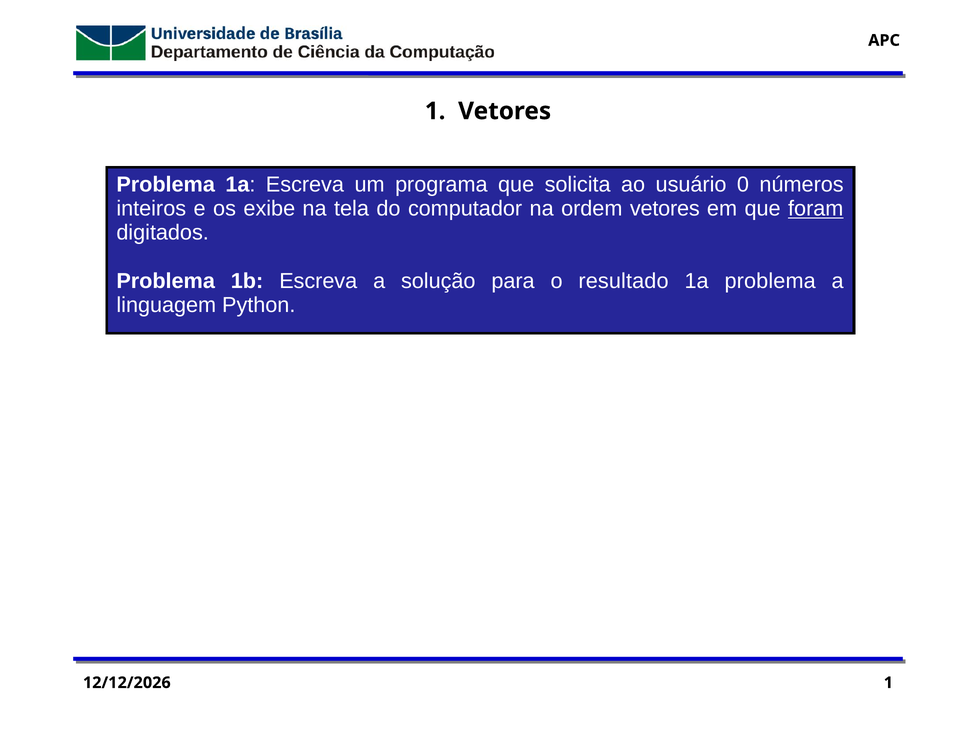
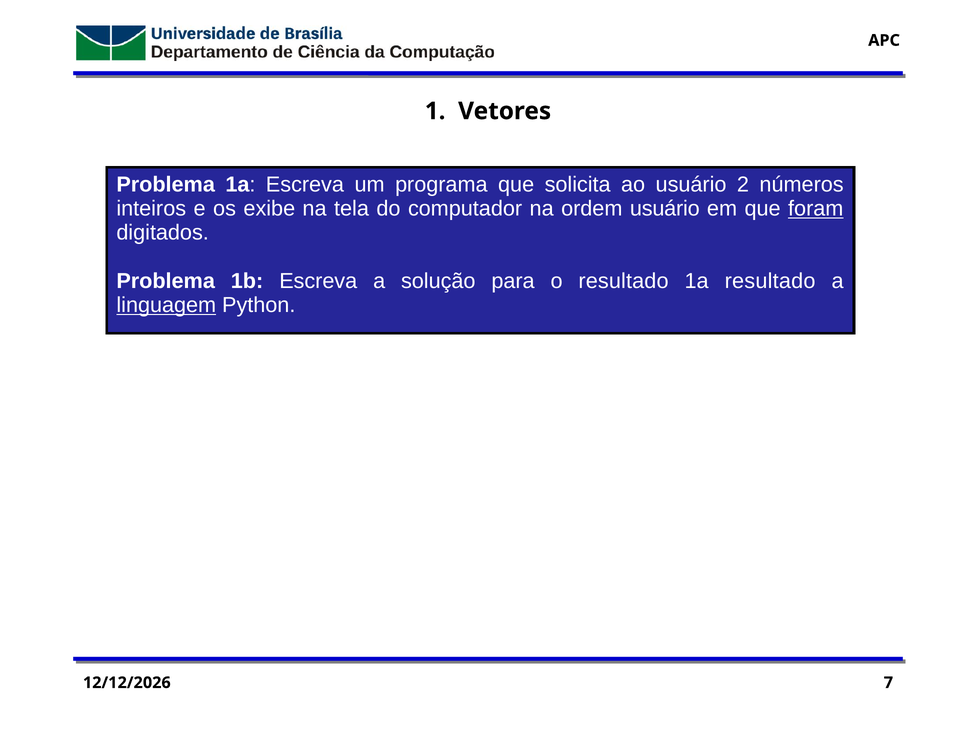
0: 0 -> 2 (743, 185)
ordem vetores: vetores -> usuário (665, 209)
1a problema: problema -> resultado (770, 281)
linguagem underline: none -> present (166, 305)
1: 1 -> 7 (888, 683)
